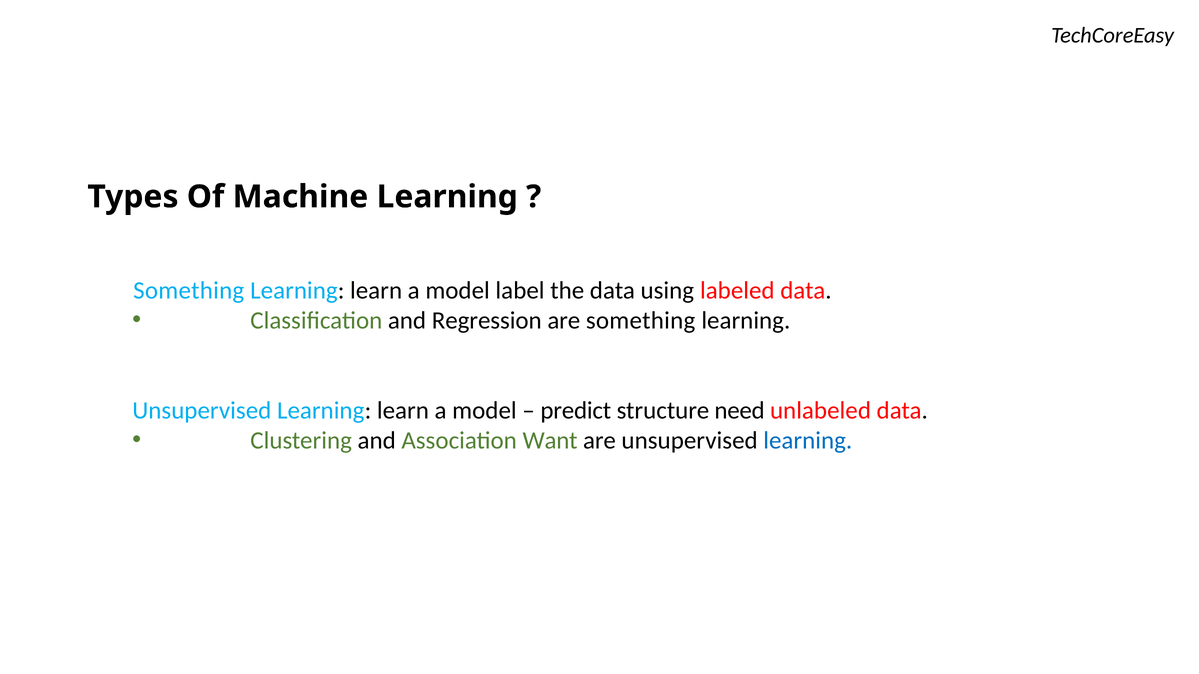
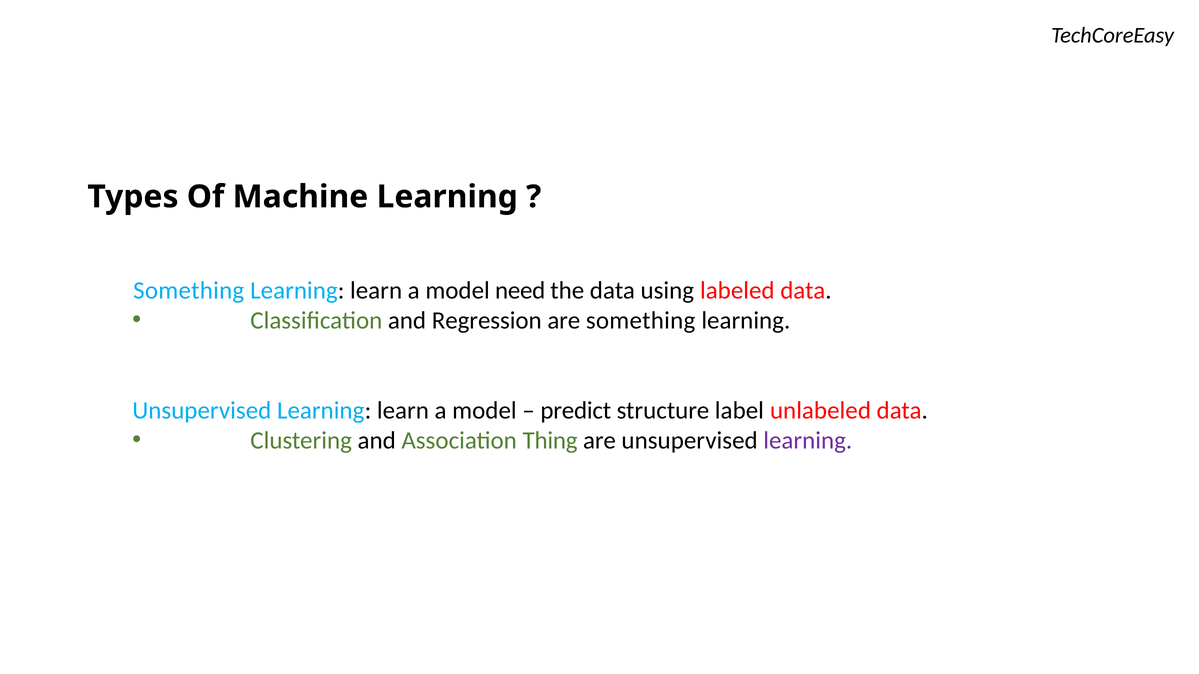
label: label -> need (520, 291)
need: need -> label (739, 411)
Want: Want -> Thing (550, 441)
learning colour: blue -> purple (808, 441)
